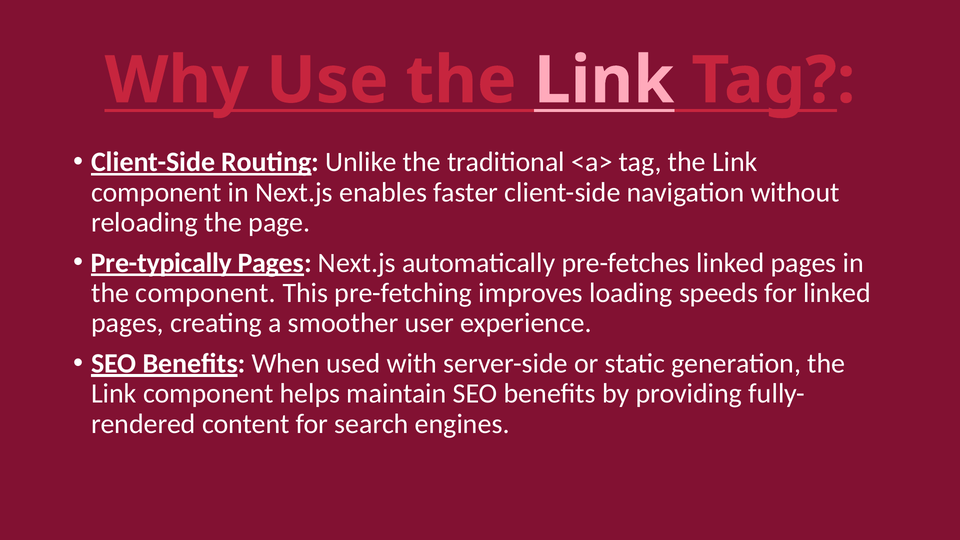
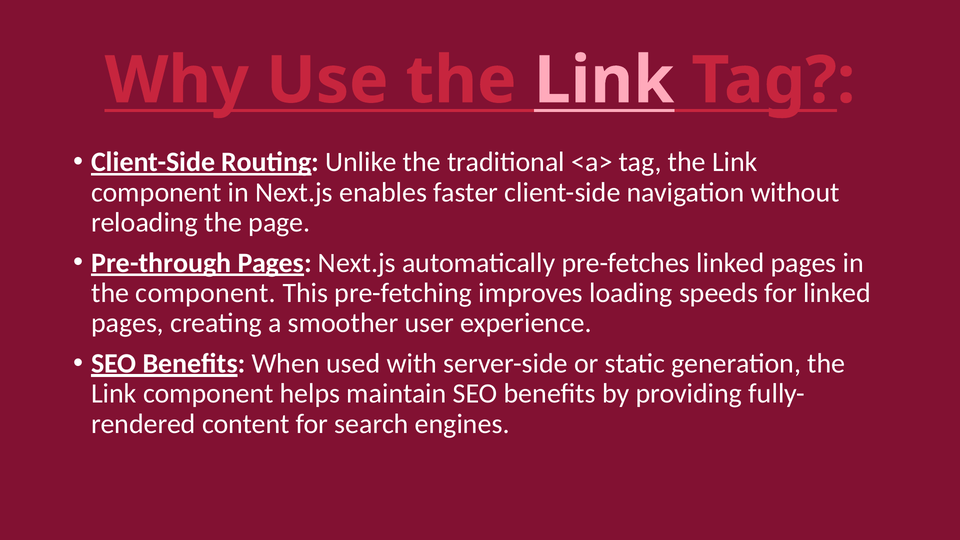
Pre-typically: Pre-typically -> Pre-through (161, 263)
